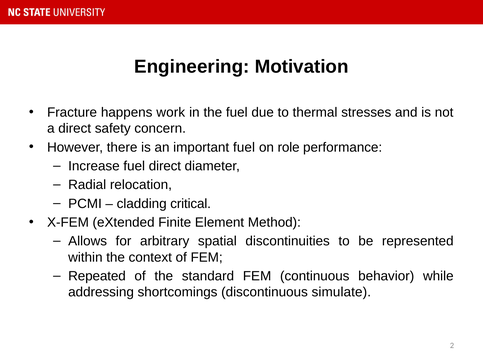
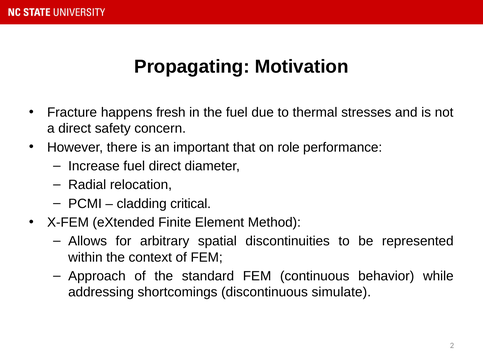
Engineering: Engineering -> Propagating (192, 67)
work: work -> fresh (171, 113)
important fuel: fuel -> that (244, 147)
Repeated: Repeated -> Approach (97, 276)
